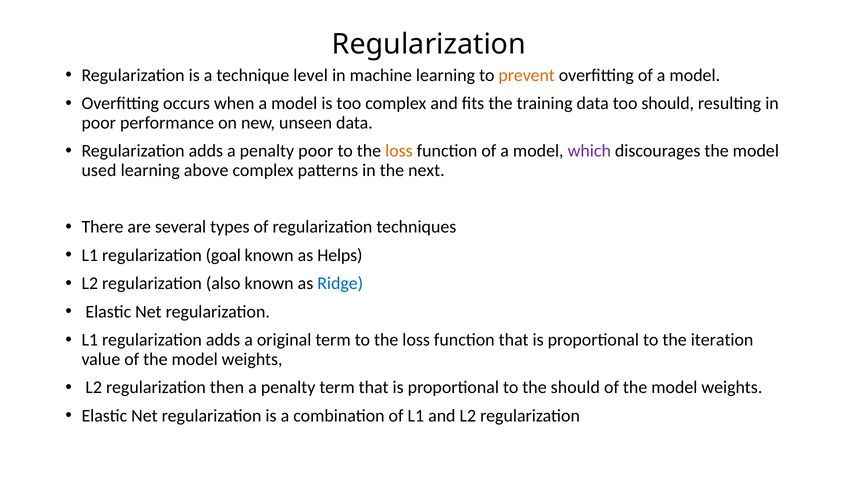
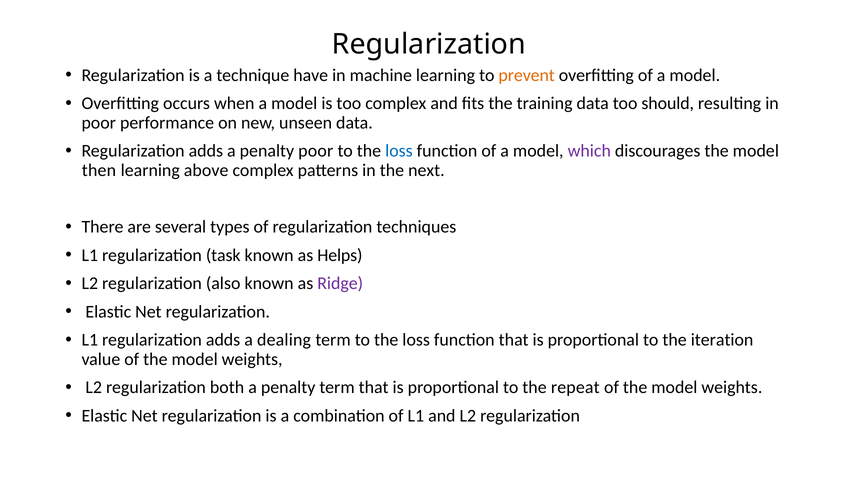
level: level -> have (311, 75)
loss colour: orange -> blue (399, 151)
used: used -> then (99, 170)
goal: goal -> task (223, 255)
Ridge colour: blue -> purple (340, 283)
original: original -> dealing (284, 340)
then: then -> both (227, 387)
the should: should -> repeat (575, 387)
